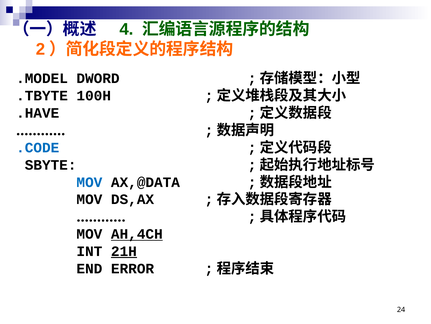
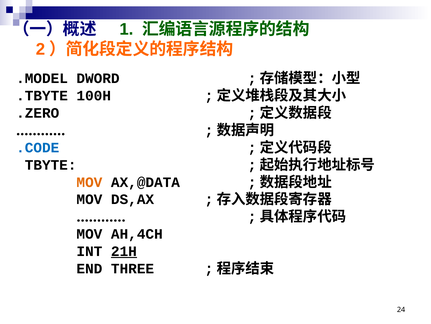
4: 4 -> 1 (126, 29)
.HAVE: .HAVE -> .ZERO (38, 113)
SBYTE: SBYTE -> TBYTE (51, 165)
MOV colour: blue -> orange (89, 182)
AH,4CH underline: present -> none (137, 234)
ERROR: ERROR -> THREE (133, 268)
